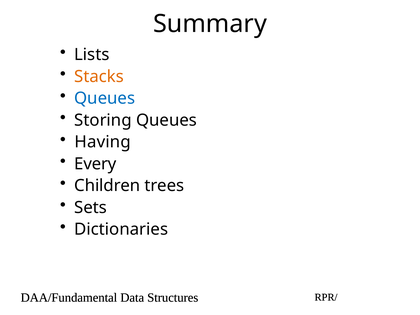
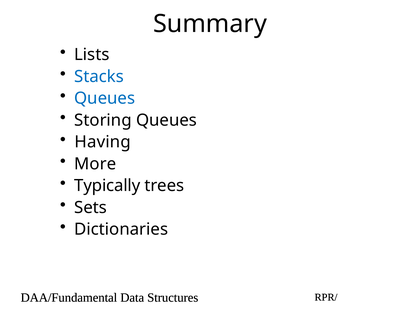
Stacks colour: orange -> blue (99, 77)
Every: Every -> More (95, 164)
Children: Children -> Typically (107, 186)
